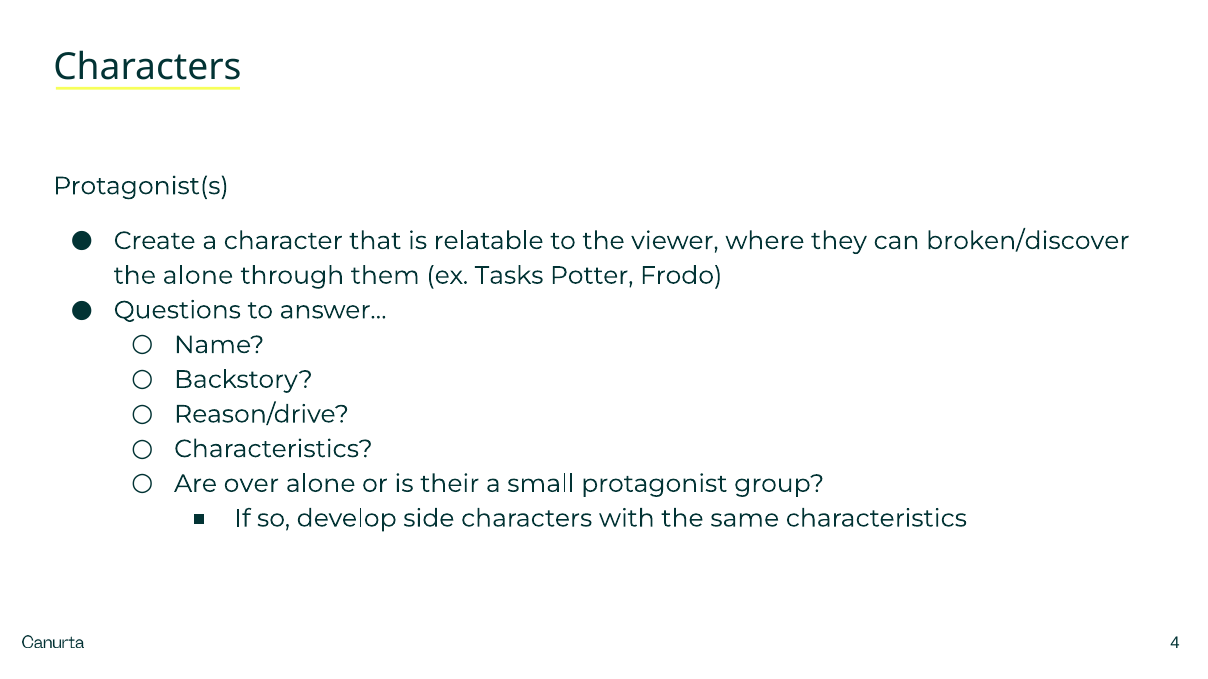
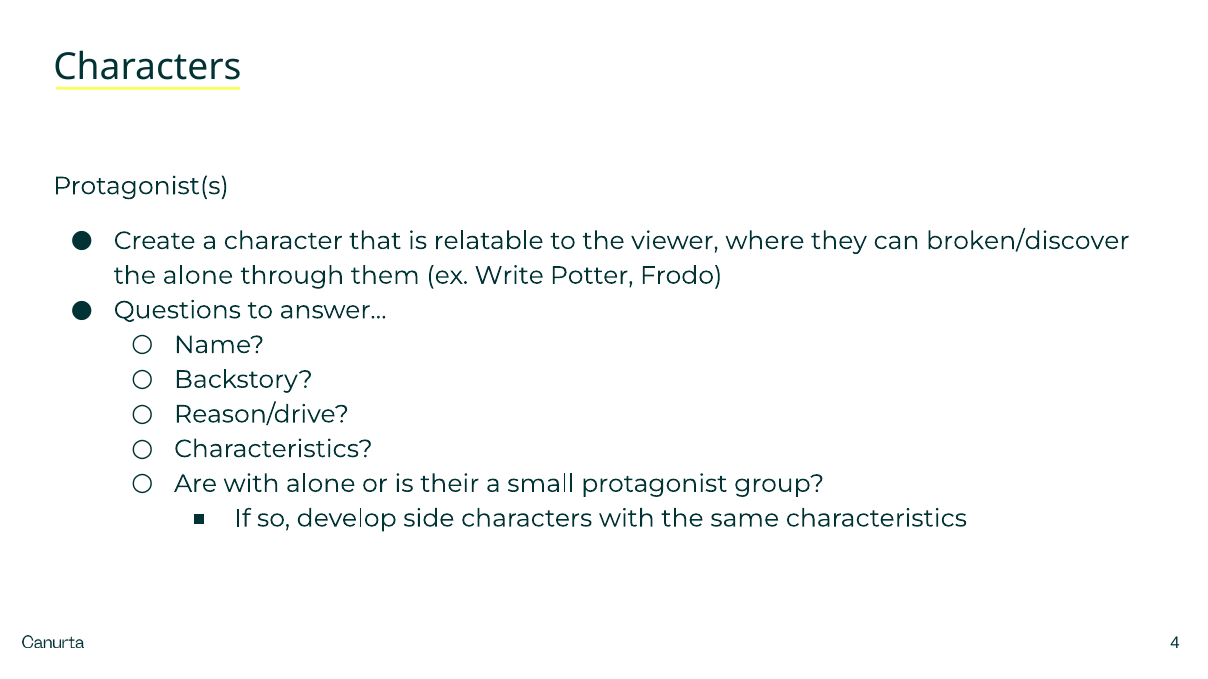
Tasks: Tasks -> Write (509, 276)
Are over: over -> with (251, 484)
